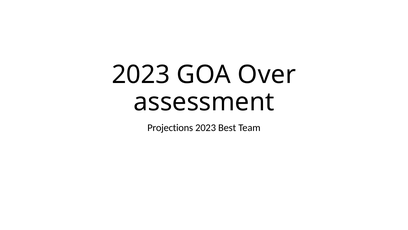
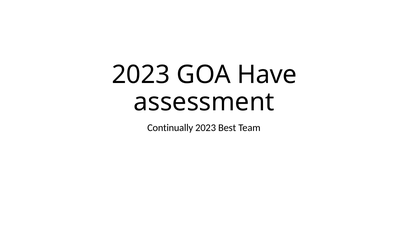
Over: Over -> Have (267, 74)
Projections: Projections -> Continually (170, 128)
